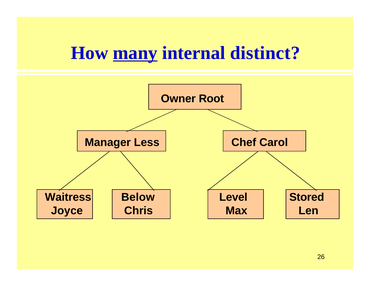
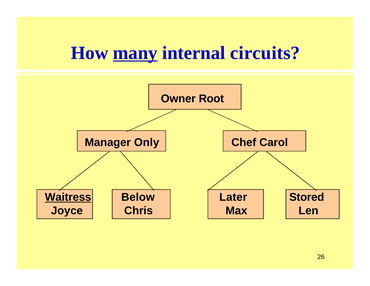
distinct: distinct -> circuits (265, 53)
Less: Less -> Only (147, 142)
Waitress underline: none -> present (68, 197)
Level: Level -> Later (233, 197)
